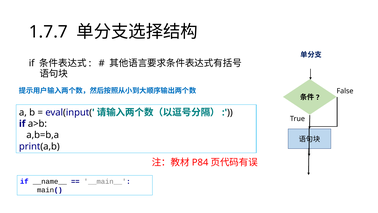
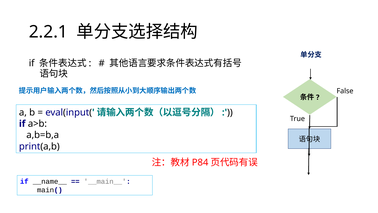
1.7.7: 1.7.7 -> 2.2.1 (48, 32)
